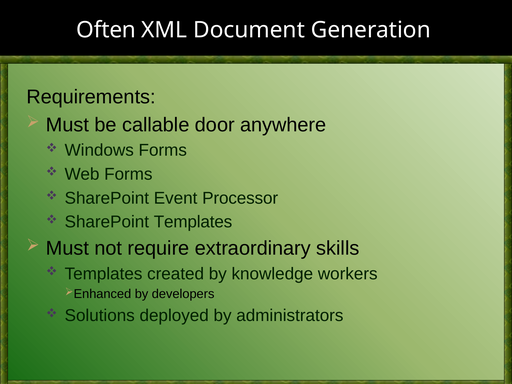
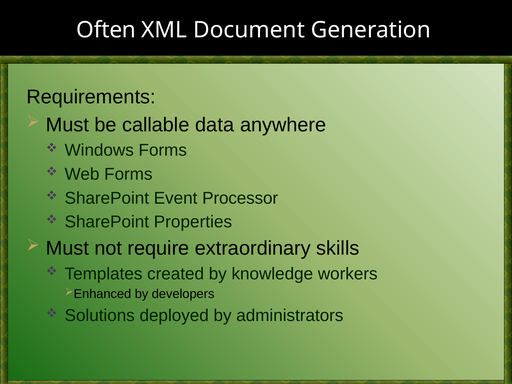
door: door -> data (215, 125)
SharePoint Templates: Templates -> Properties (193, 222)
